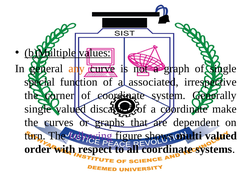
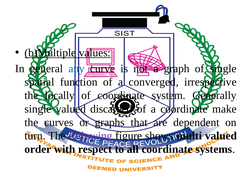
any colour: orange -> blue (77, 69)
special: special -> spatial (39, 82)
associated: associated -> converged (154, 82)
corner: corner -> locally (60, 95)
